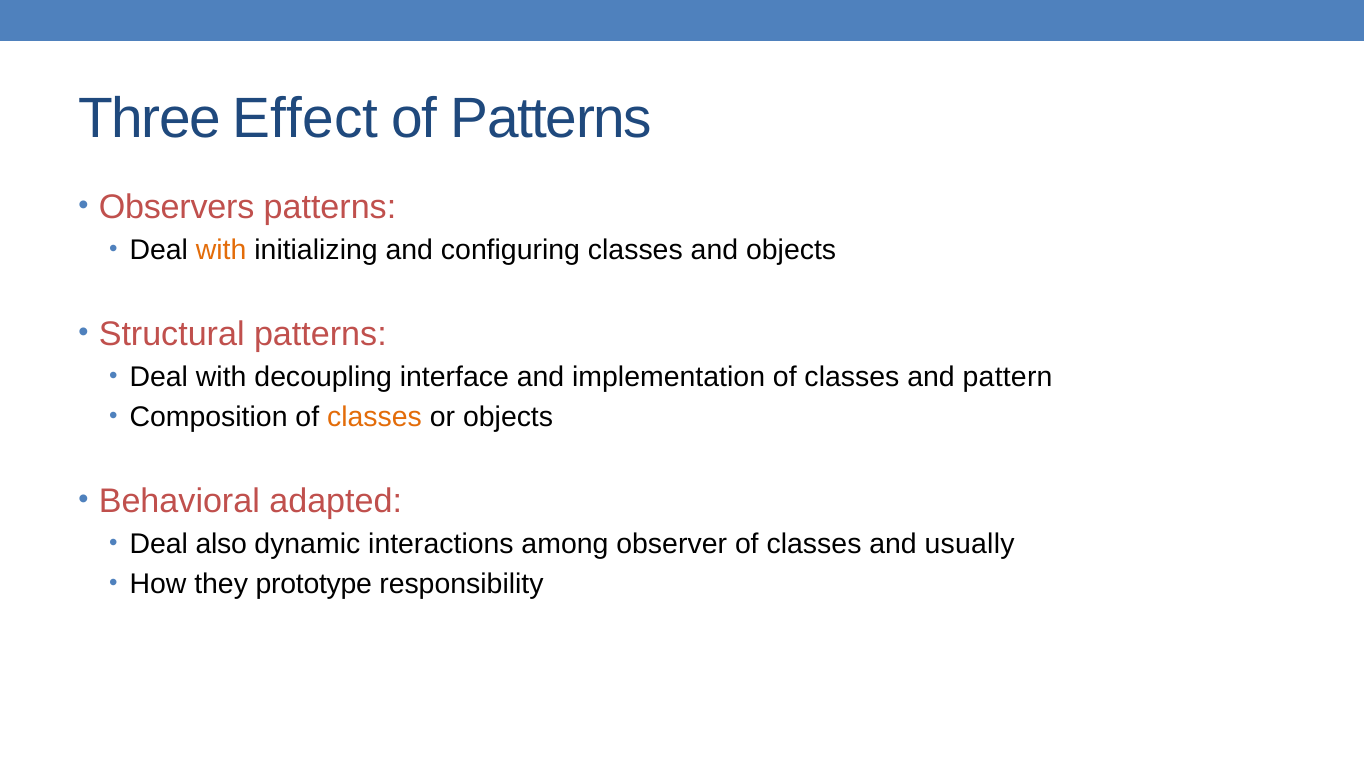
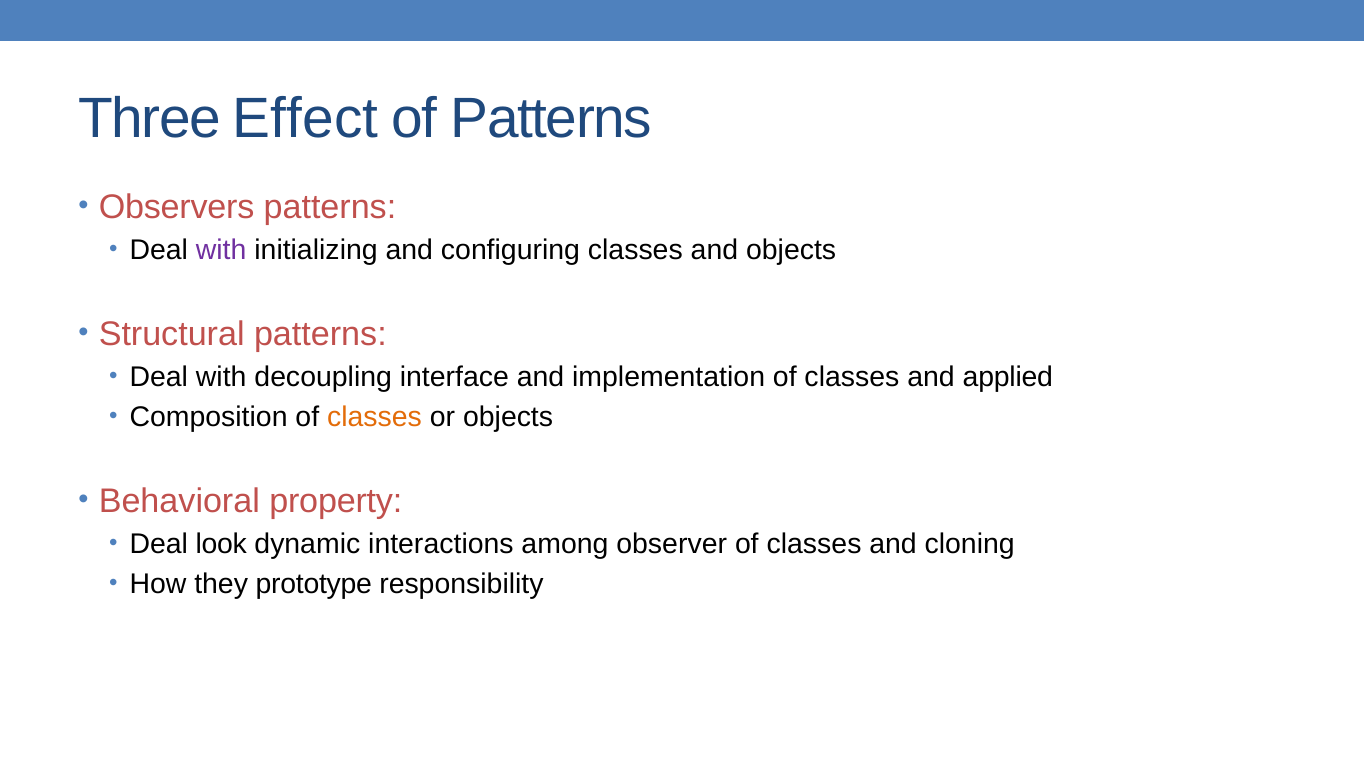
with colour: orange -> purple (221, 250)
pattern: pattern -> applied (1008, 377)
adapted: adapted -> property (336, 501)
also: also -> look (221, 544)
usually: usually -> cloning (970, 544)
